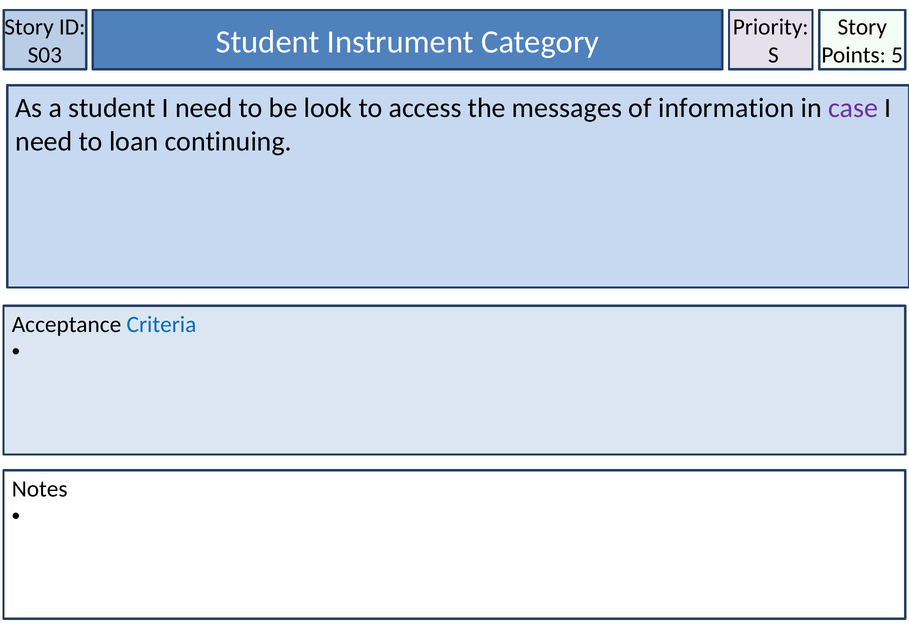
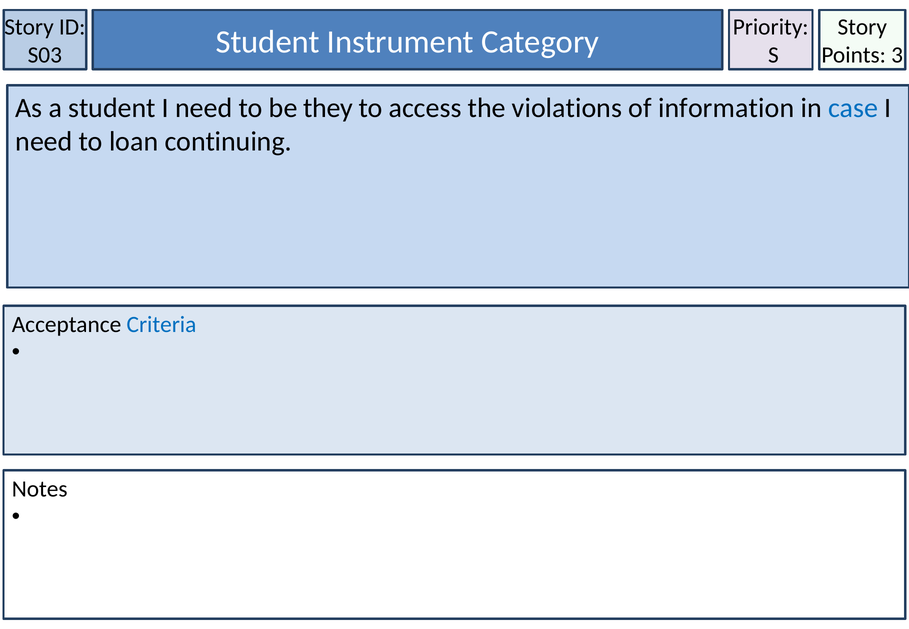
5: 5 -> 3 (897, 55)
look: look -> they (328, 108)
messages: messages -> violations (567, 108)
case colour: purple -> blue (853, 108)
